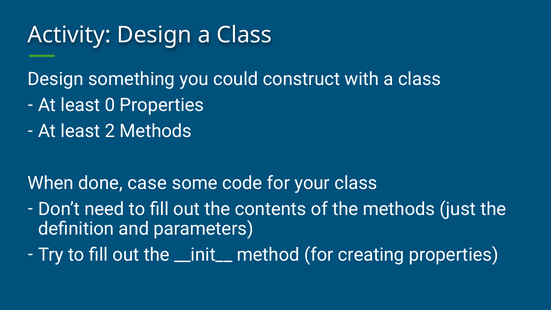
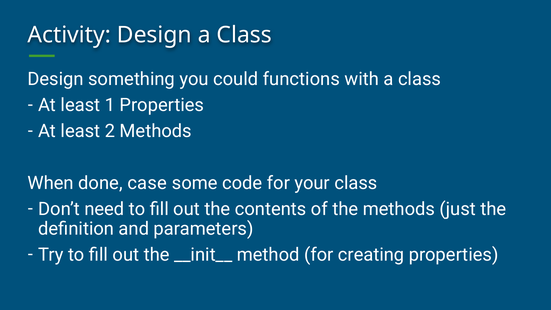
construct: construct -> functions (301, 79)
0: 0 -> 1 (110, 105)
